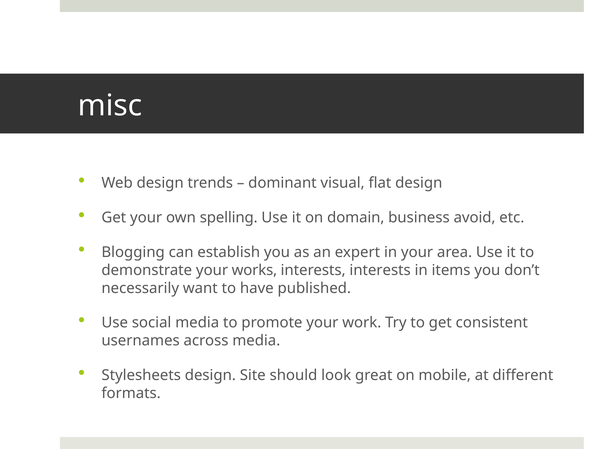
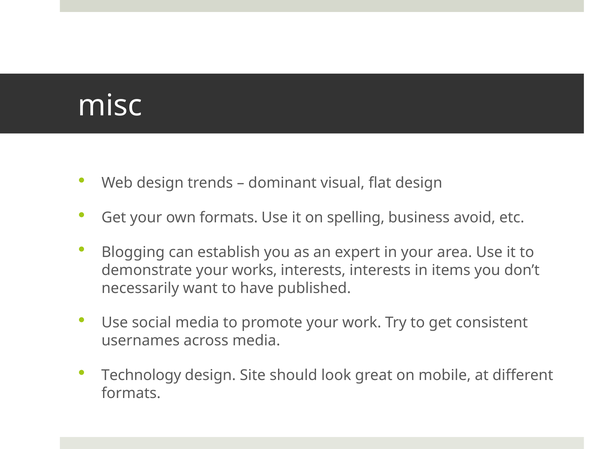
own spelling: spelling -> formats (229, 218)
domain: domain -> spelling (356, 218)
Stylesheets: Stylesheets -> Technology (141, 375)
